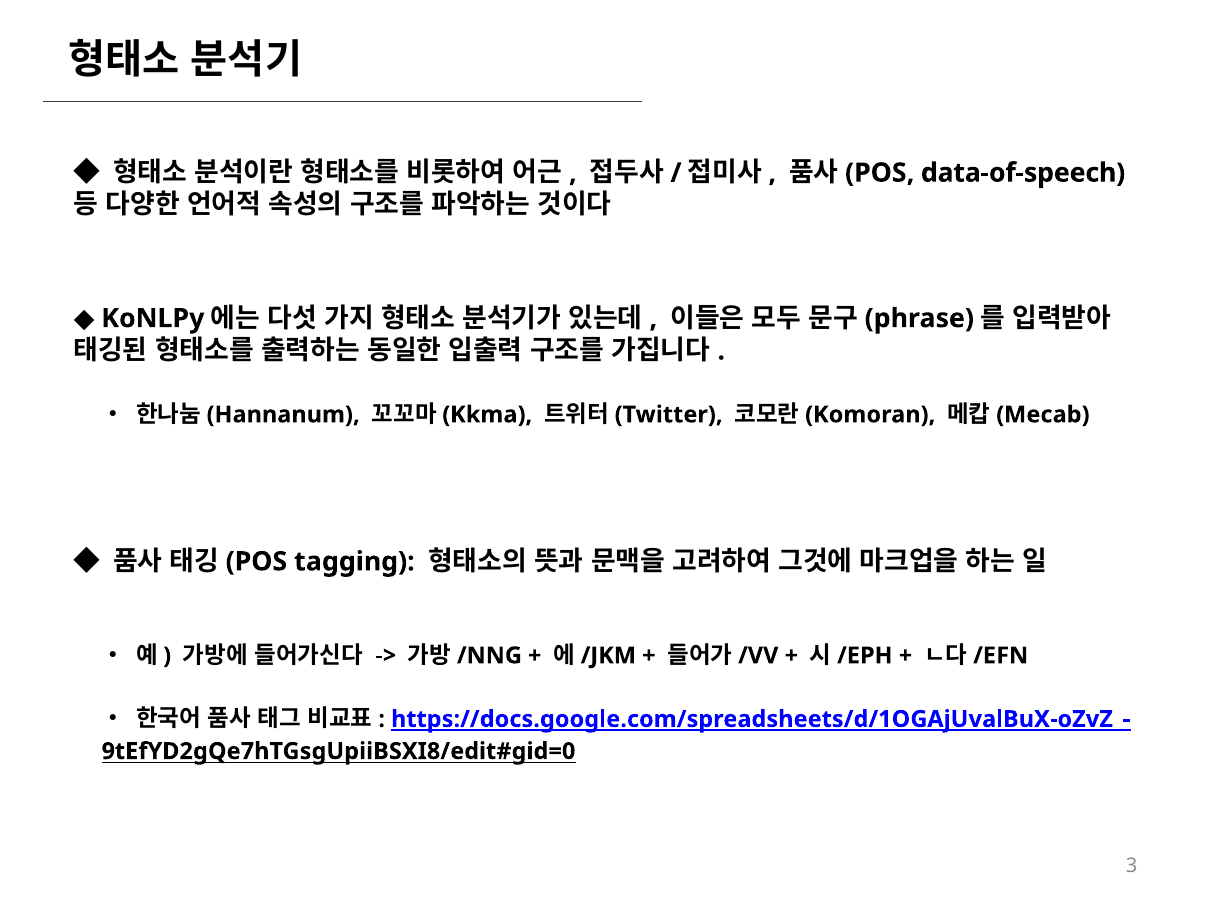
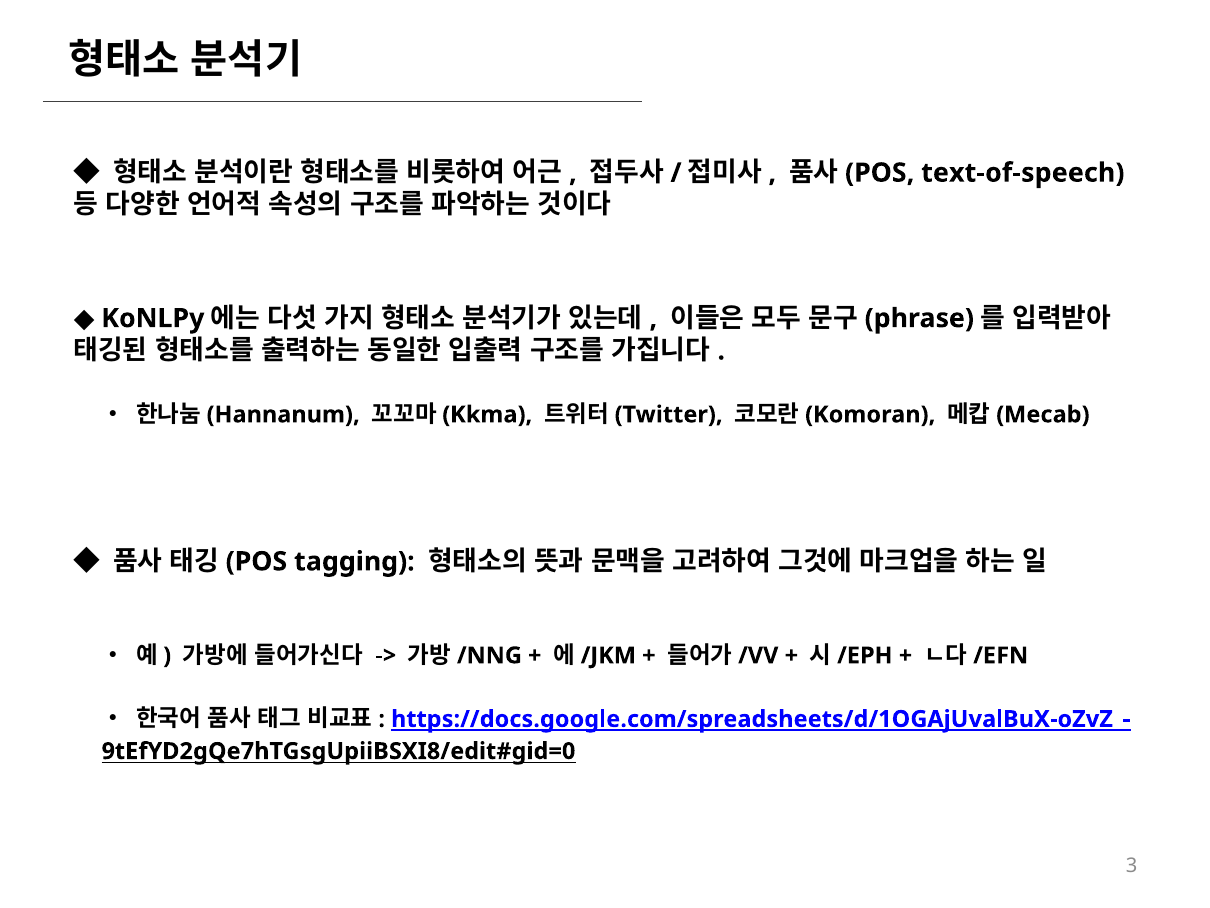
data-of-speech: data-of-speech -> text-of-speech (1023, 173)
